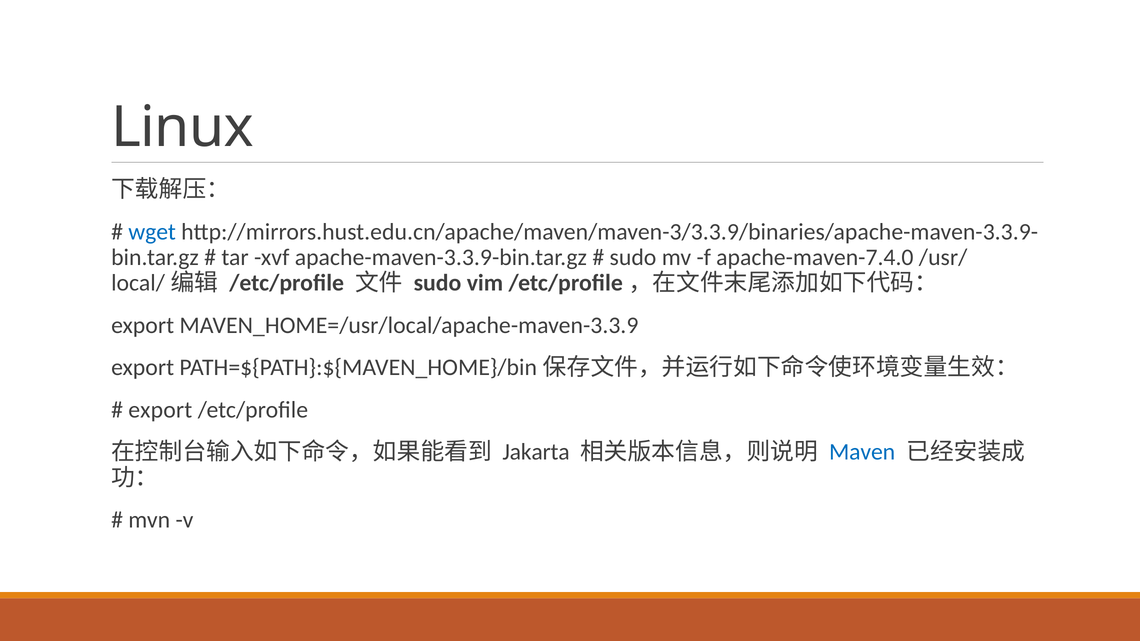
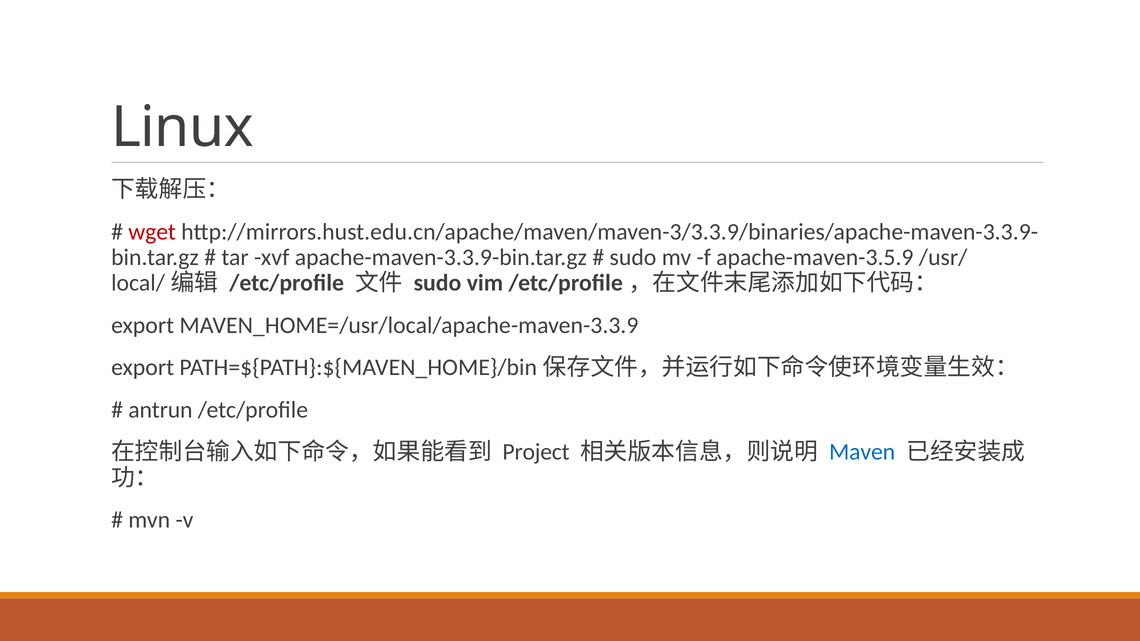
wget colour: blue -> red (152, 232)
apache-maven-7.4.0: apache-maven-7.4.0 -> apache-maven-3.5.9 (815, 257)
export: export -> antrun (160, 410)
Jakarta: Jakarta -> Project (536, 452)
